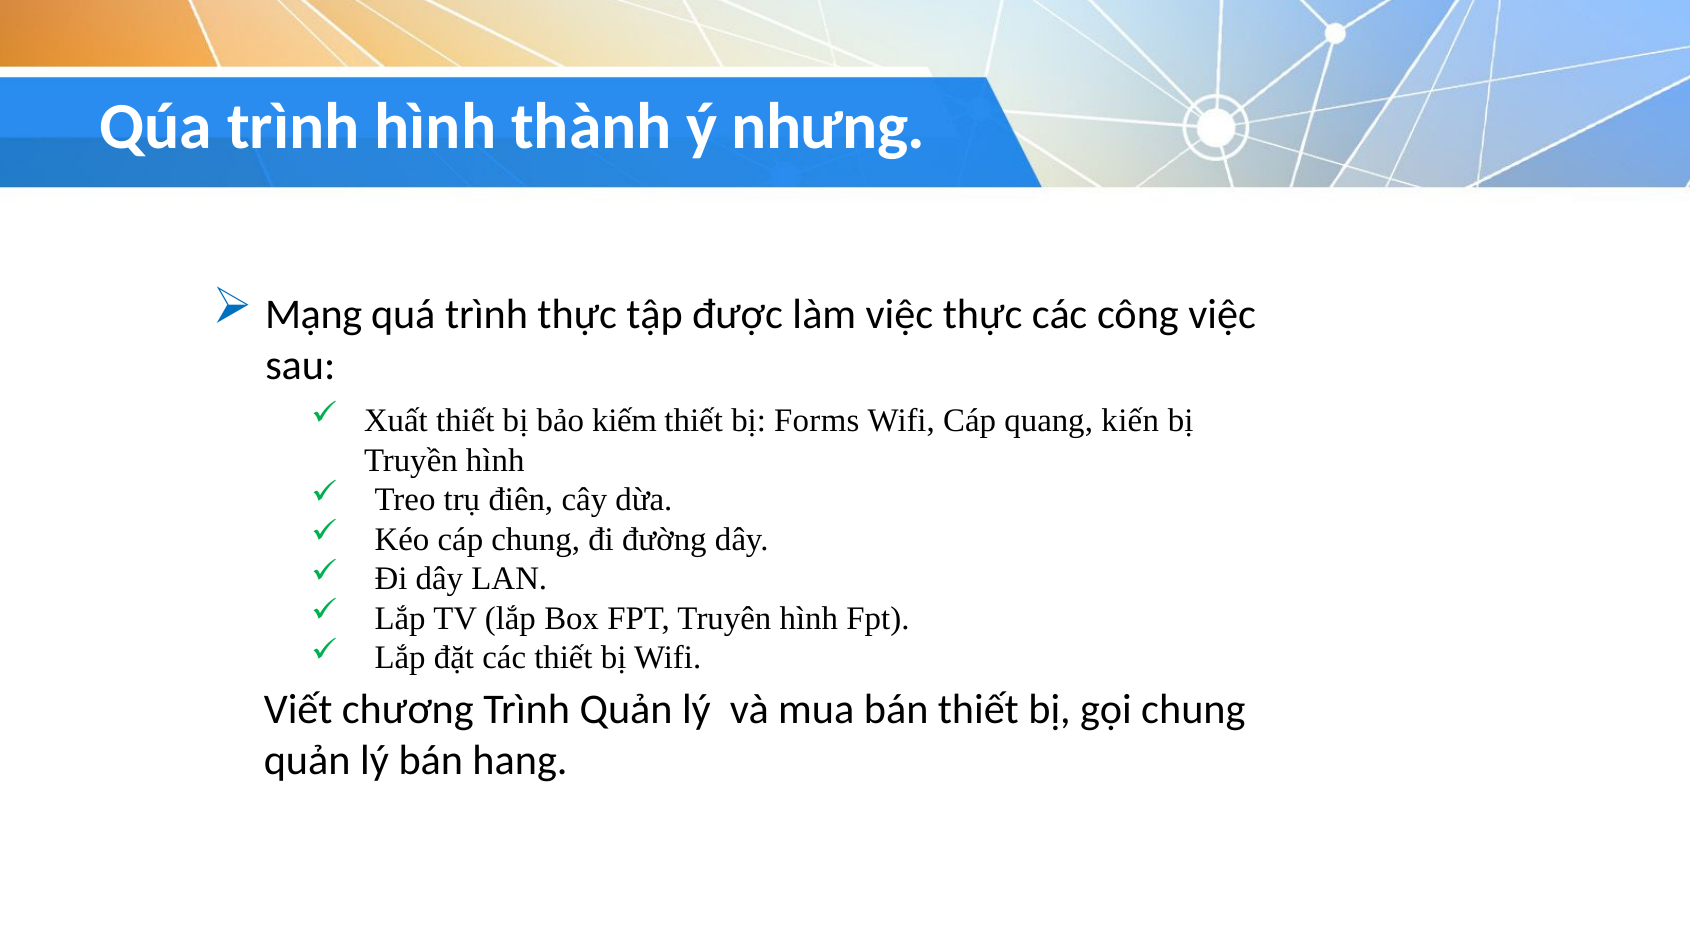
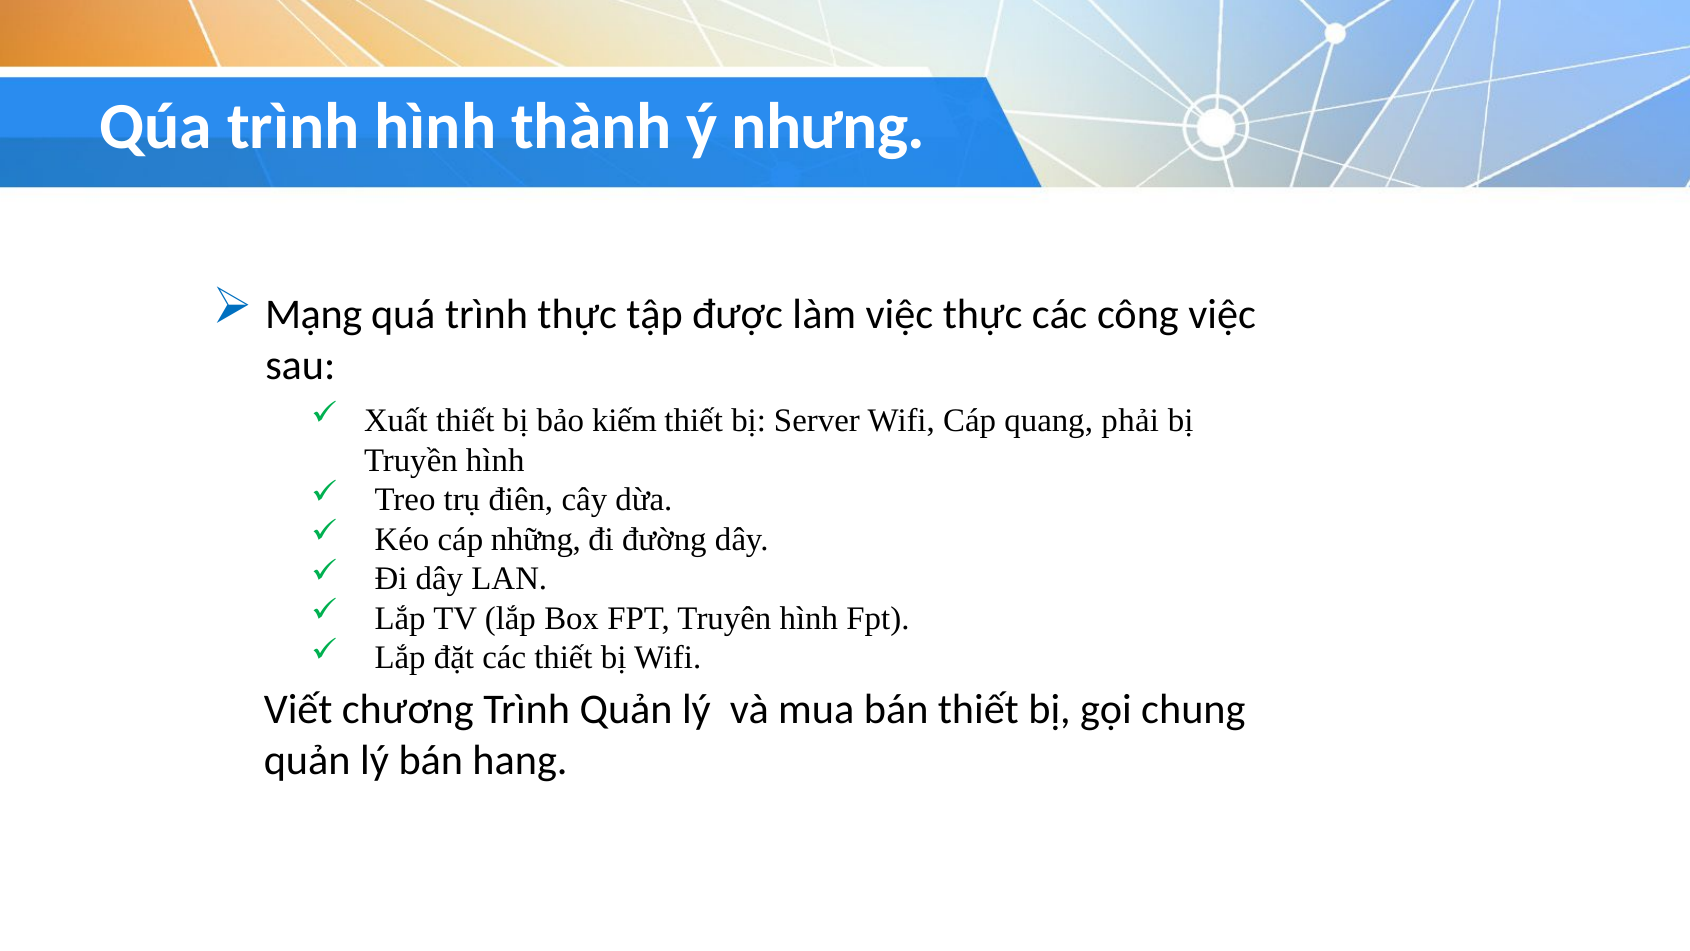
Forms: Forms -> Server (817, 421)
kiến: kiến -> phải (1130, 421)
cáp chung: chung -> những (536, 539)
